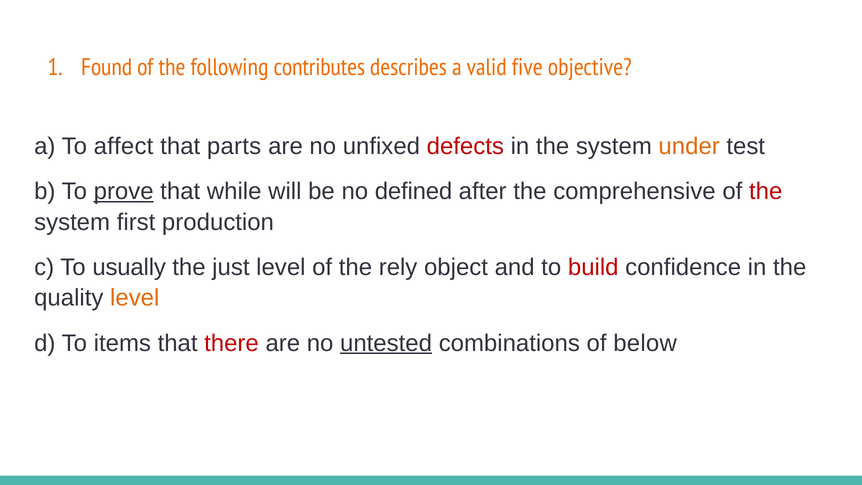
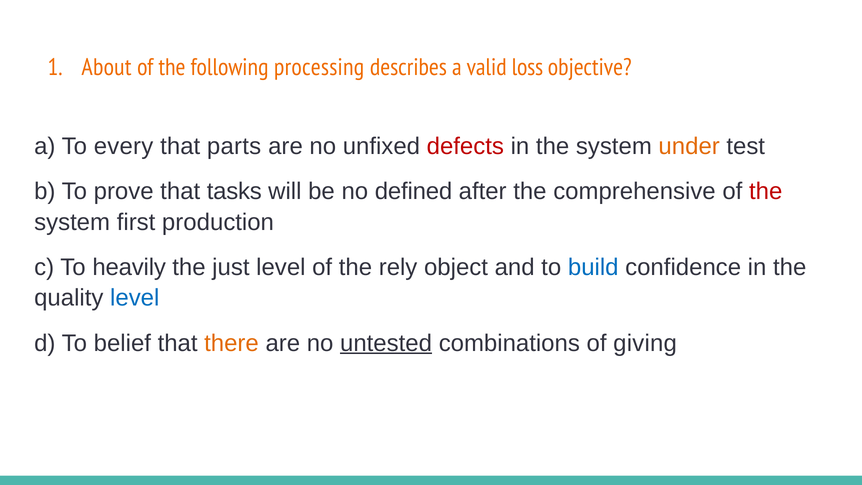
Found: Found -> About (106, 67)
contributes: contributes -> processing (319, 67)
five: five -> loss (527, 67)
affect: affect -> every (124, 146)
prove underline: present -> none (124, 191)
while: while -> tasks (234, 191)
usually: usually -> heavily (129, 267)
build colour: red -> blue (593, 267)
level colour: orange -> blue (135, 298)
items: items -> belief (122, 343)
there colour: red -> orange (231, 343)
below: below -> giving (645, 343)
